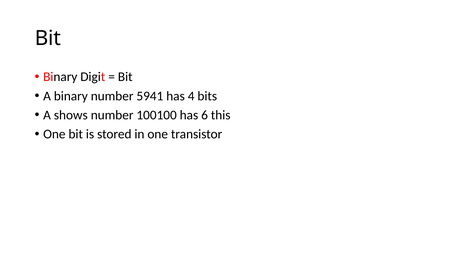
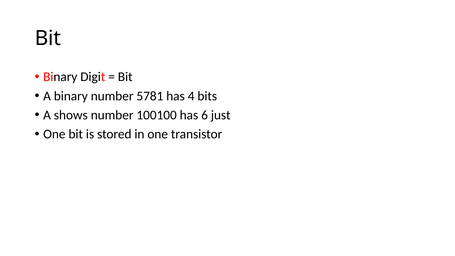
5941: 5941 -> 5781 (150, 96)
this: this -> just (221, 115)
